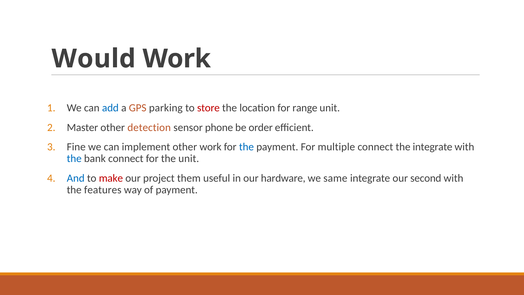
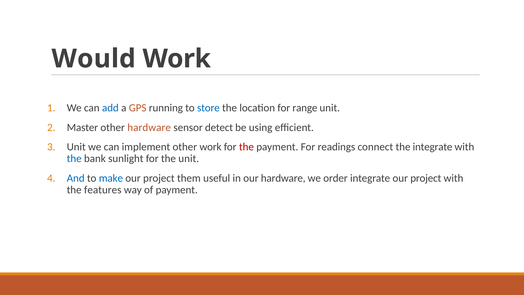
parking: parking -> running (166, 108)
store colour: red -> blue (208, 108)
other detection: detection -> hardware (149, 127)
phone: phone -> detect (219, 127)
order: order -> using (261, 127)
Fine: Fine -> Unit (76, 147)
the colour: blue -> red (246, 147)
multiple: multiple -> readings (336, 147)
bank connect: connect -> sunlight (126, 159)
make colour: red -> blue (111, 178)
same: same -> order (335, 178)
integrate our second: second -> project (426, 178)
